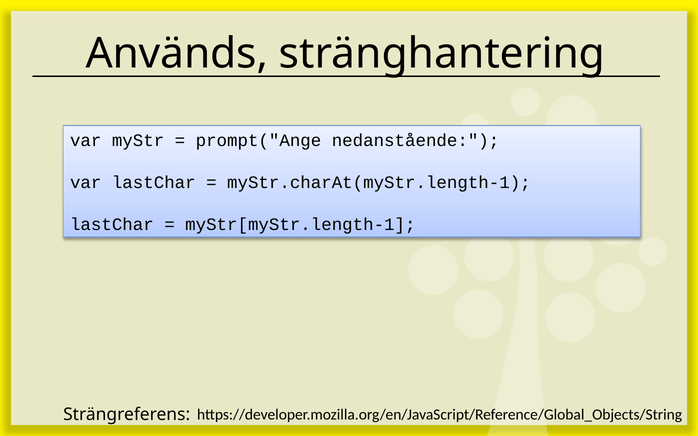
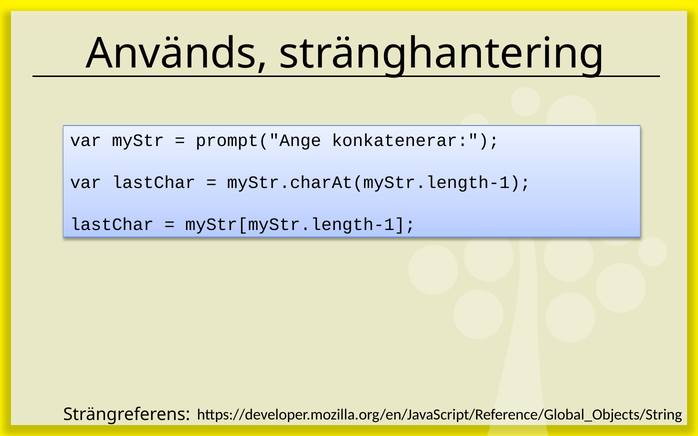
nedanstående: nedanstående -> konkatenerar (416, 141)
